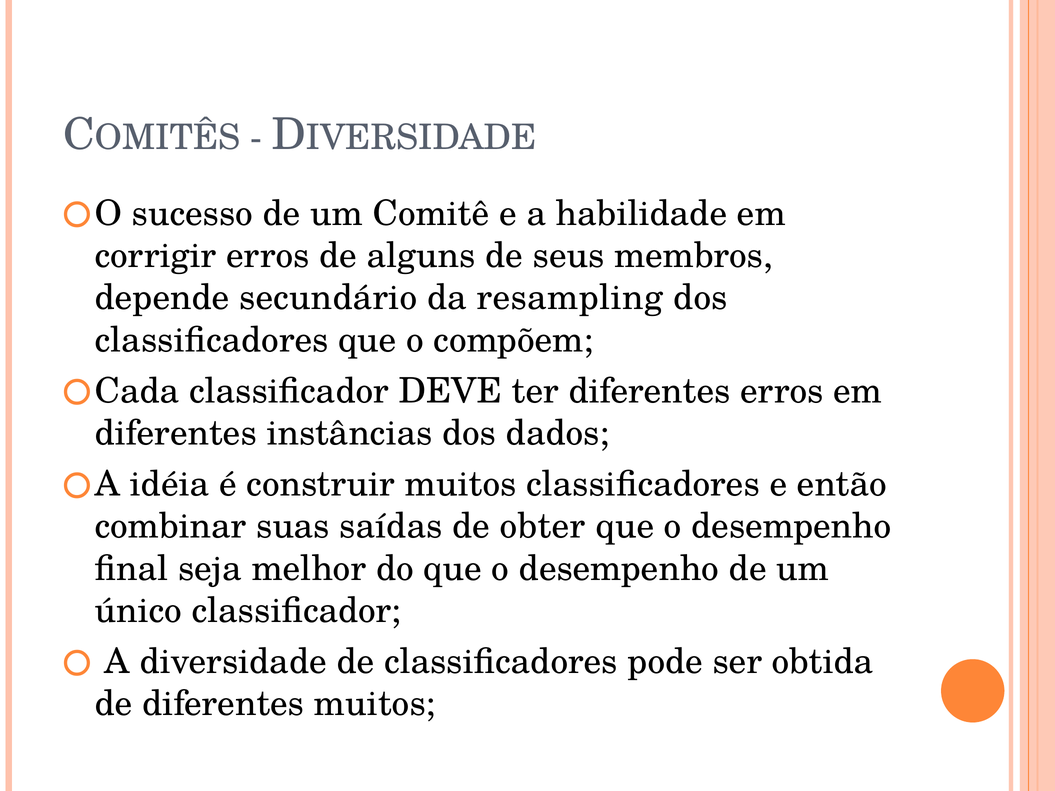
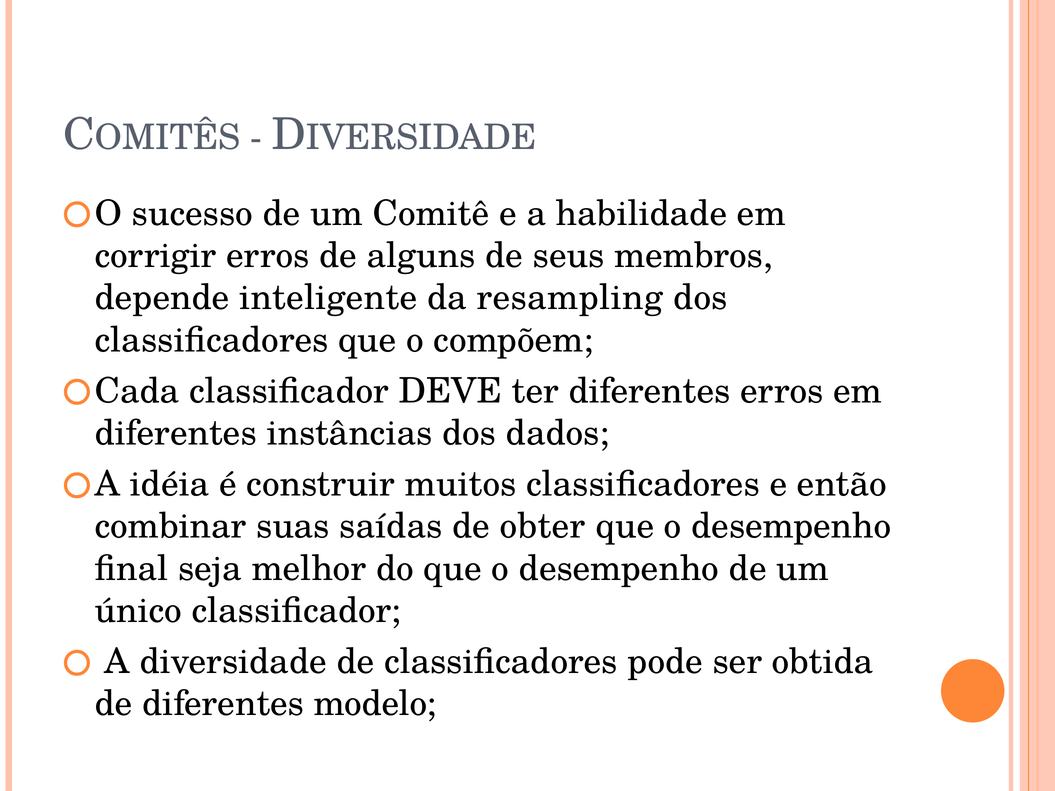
secundário: secundário -> inteligente (328, 298)
diferentes muitos: muitos -> modelo (375, 704)
